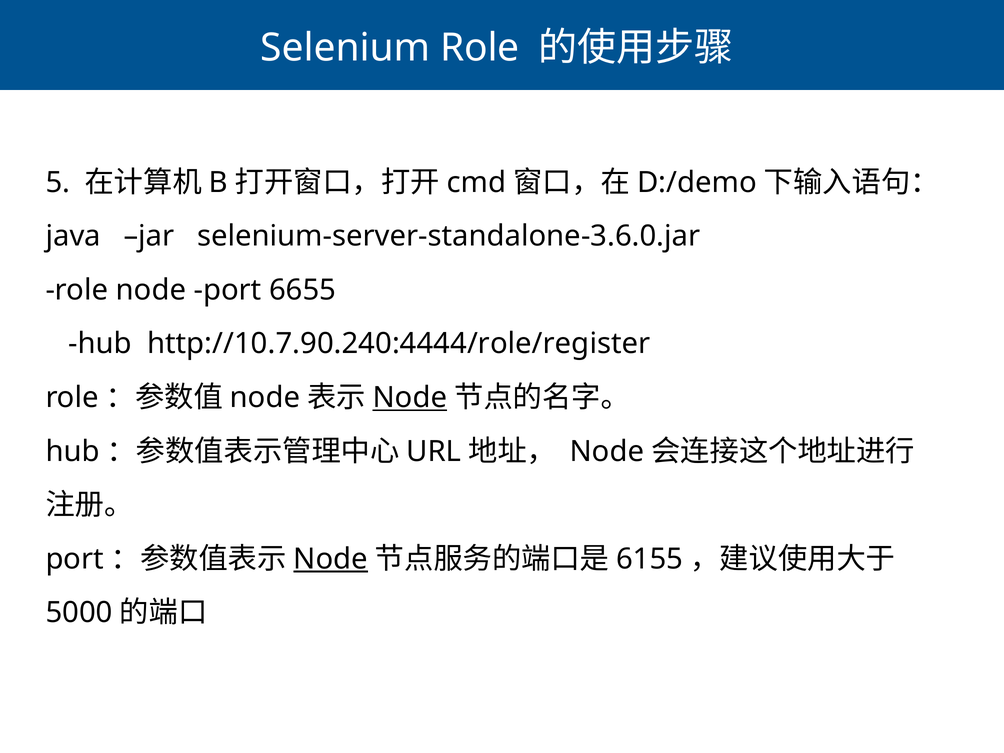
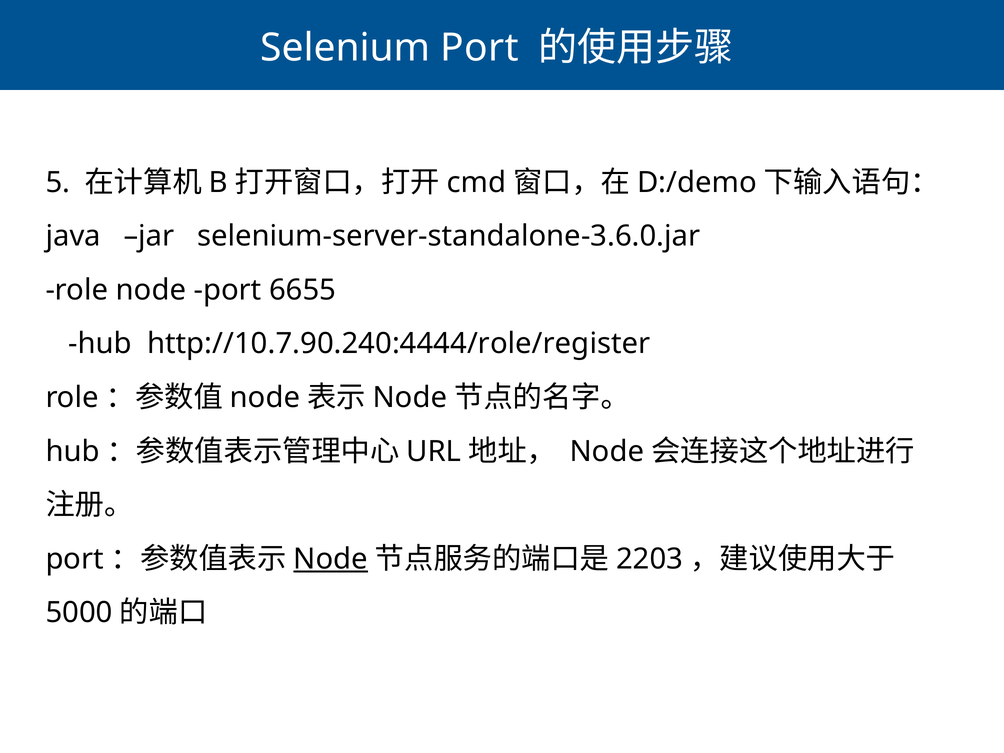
Selenium Role: Role -> Port (480, 48)
Node underline: present -> none (410, 398)
6155: 6155 -> 2203 (650, 559)
